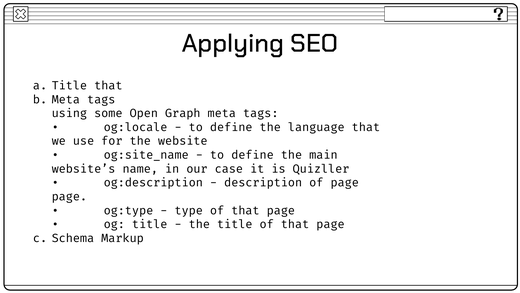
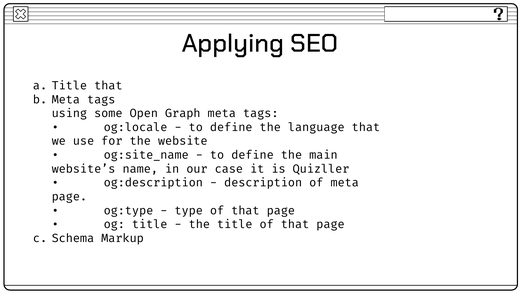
of page: page -> meta (345, 183)
